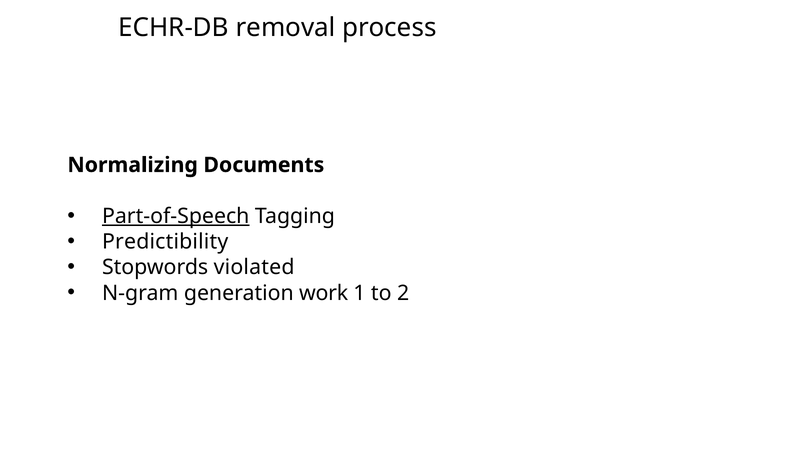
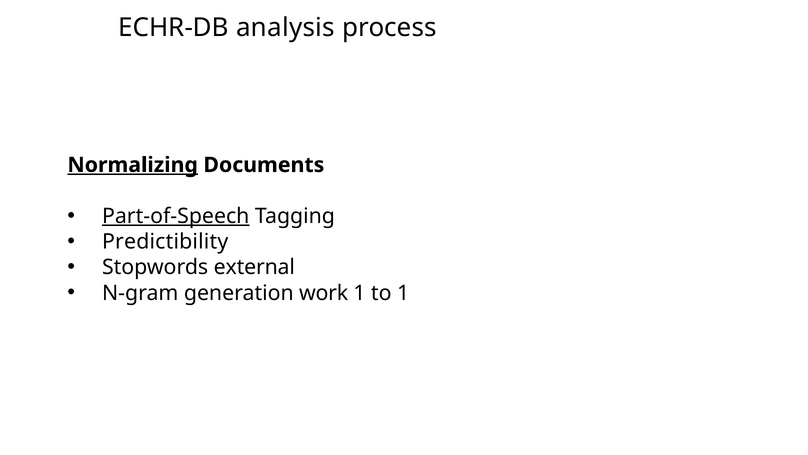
removal: removal -> analysis (285, 28)
Normalizing underline: none -> present (133, 165)
violated: violated -> external (254, 267)
to 2: 2 -> 1 (403, 293)
